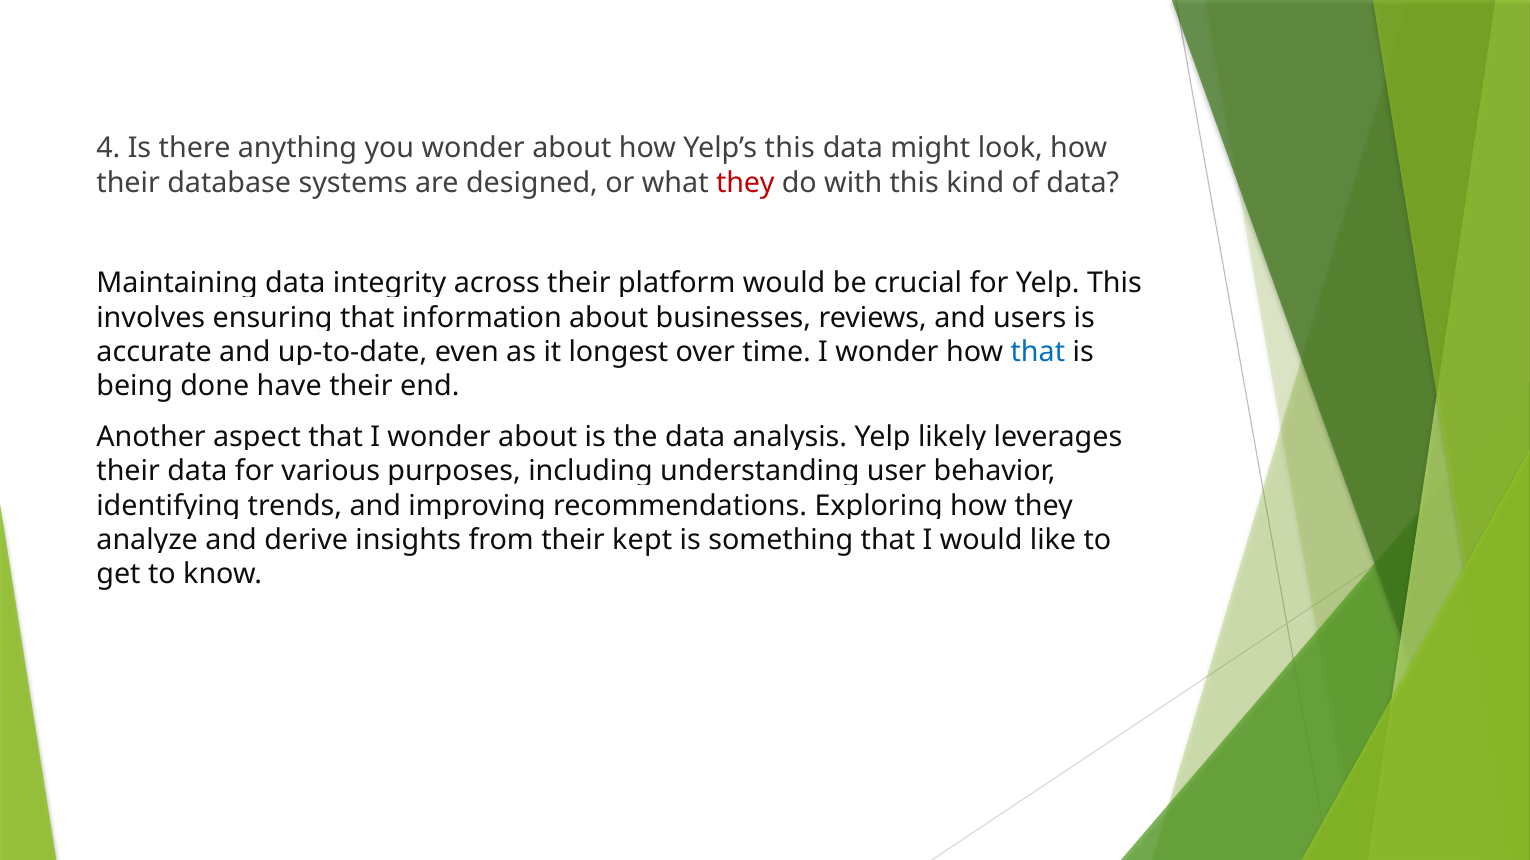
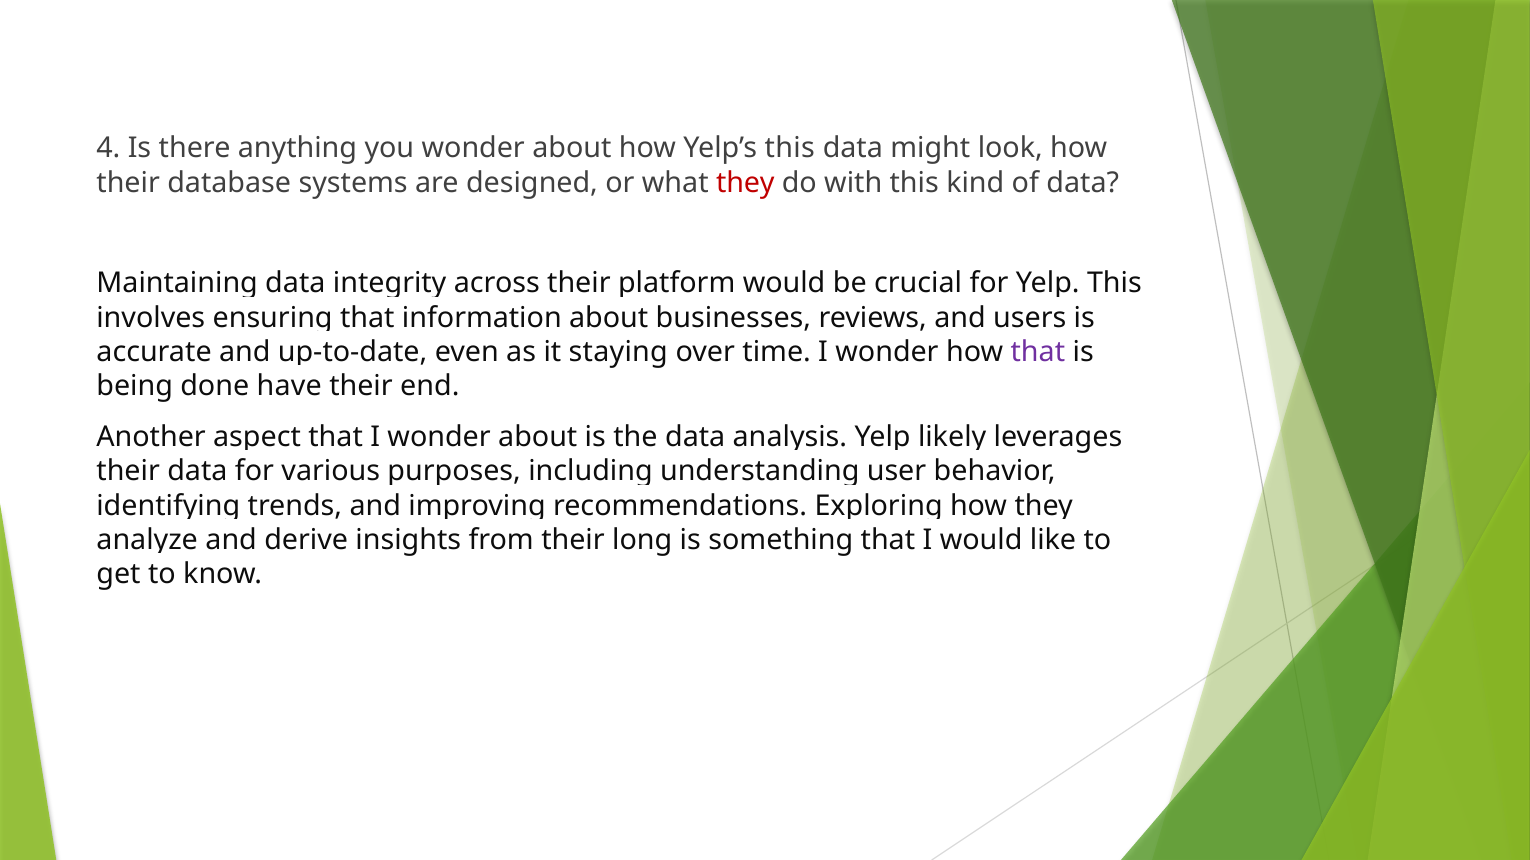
longest: longest -> staying (618, 352)
that colour: blue -> purple (1038, 352)
kept: kept -> long (642, 540)
